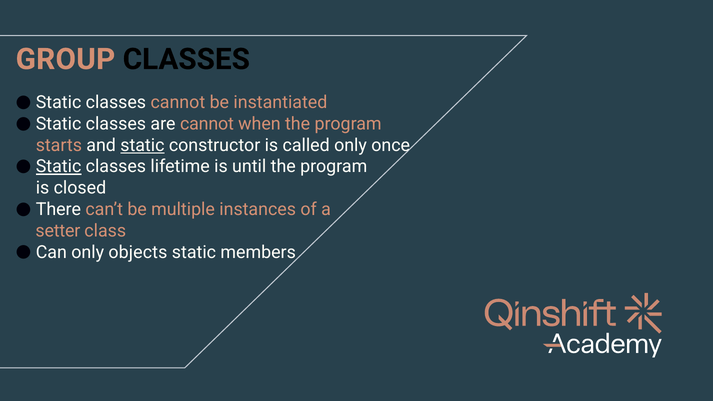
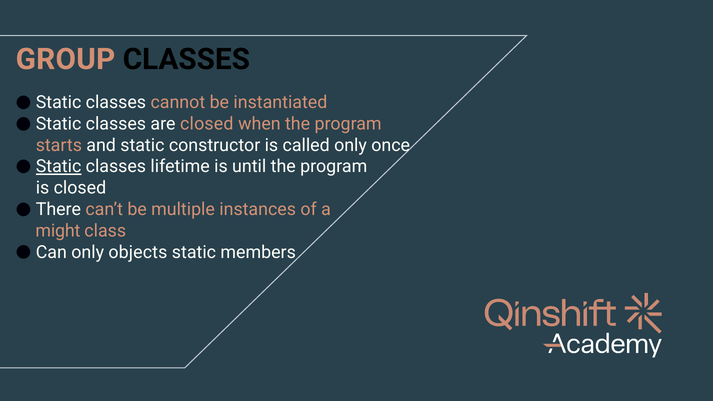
are cannot: cannot -> closed (207, 124)
static underline: present -> none (142, 145)
setter: setter -> might (58, 231)
